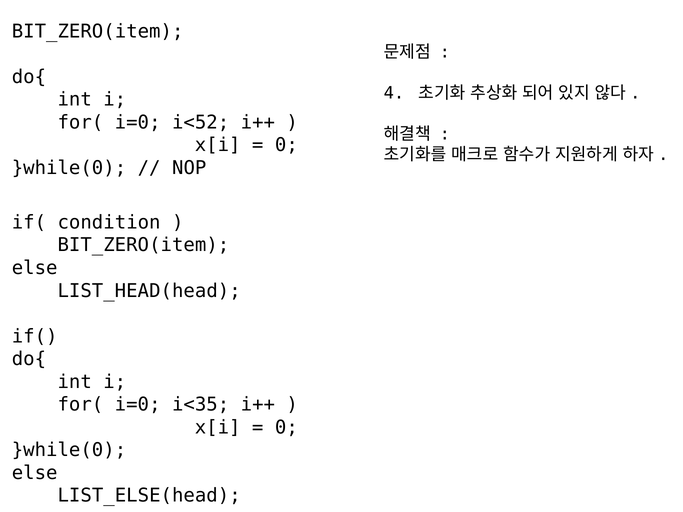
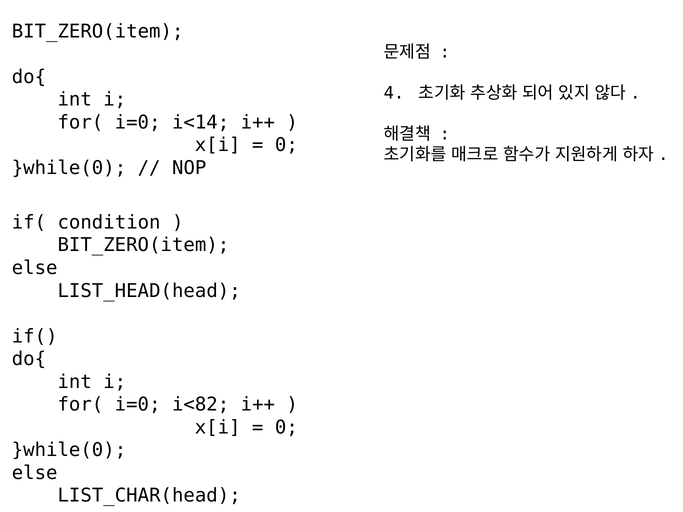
i<52: i<52 -> i<14 (201, 123)
i<35: i<35 -> i<82 (201, 405)
LIST_ELSE(head: LIST_ELSE(head -> LIST_CHAR(head (149, 496)
